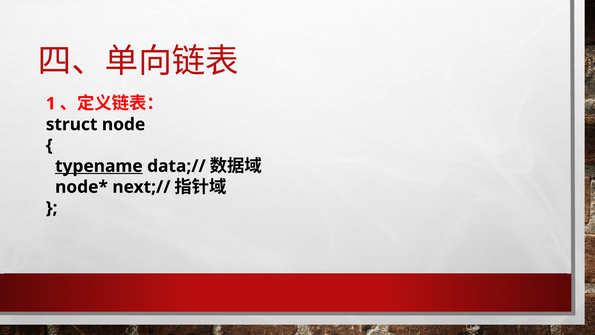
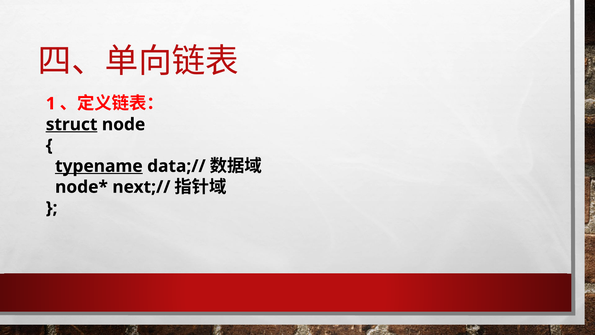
struct underline: none -> present (72, 124)
